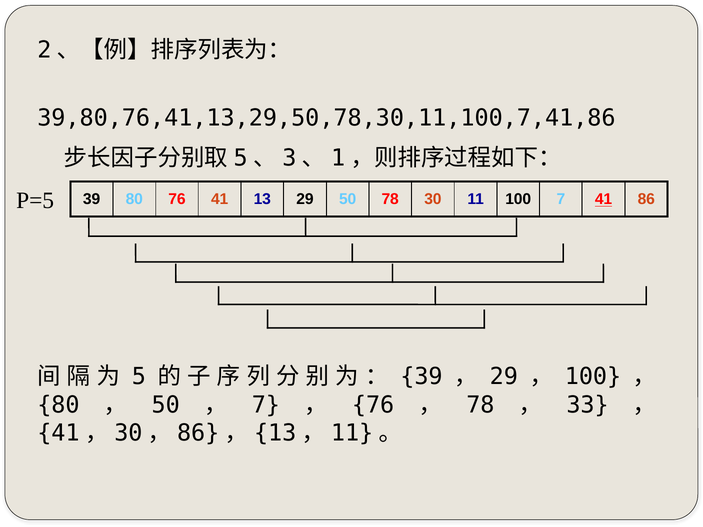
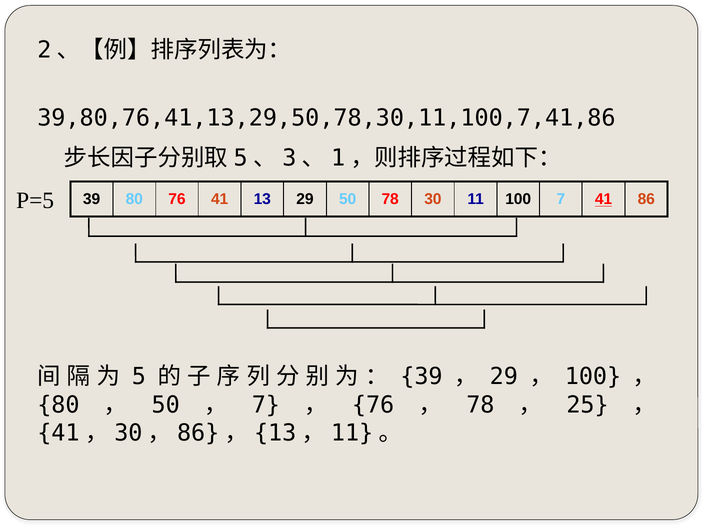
33: 33 -> 25 (588, 405)
